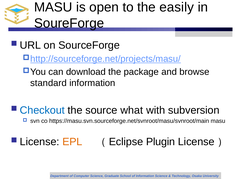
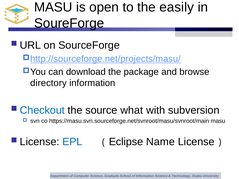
standard: standard -> directory (49, 83)
EPL colour: orange -> blue (72, 142)
Plugin: Plugin -> Name (160, 142)
